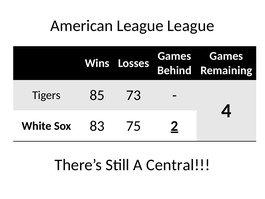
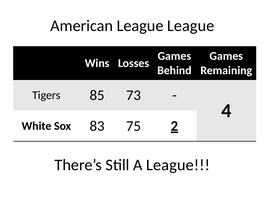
A Central: Central -> League (178, 165)
